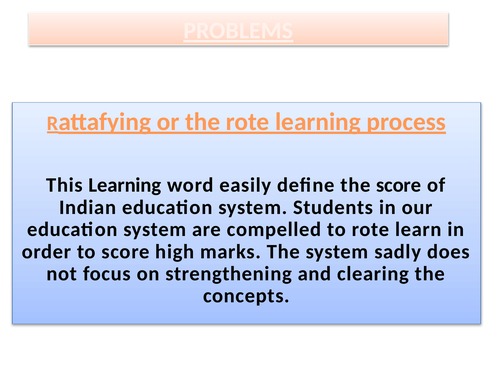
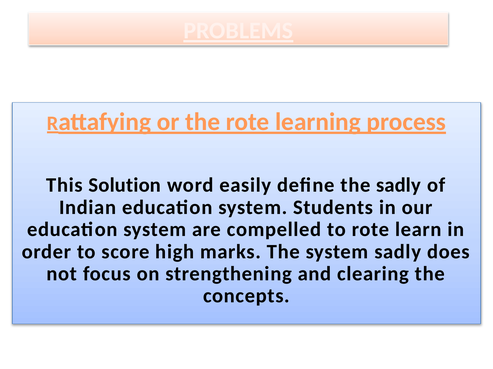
This Learning: Learning -> Solution (125, 186)
the score: score -> sadly (399, 186)
